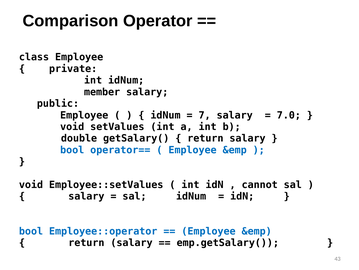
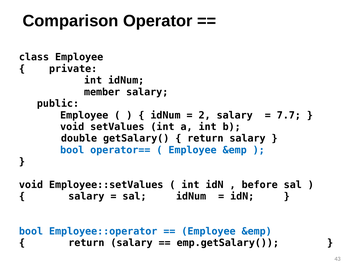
7: 7 -> 2 (205, 115)
7.0: 7.0 -> 7.7 (289, 115)
cannot: cannot -> before (260, 184)
